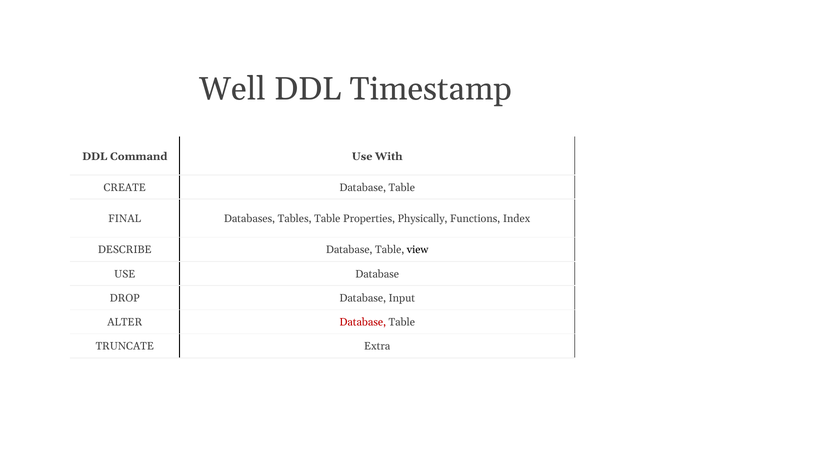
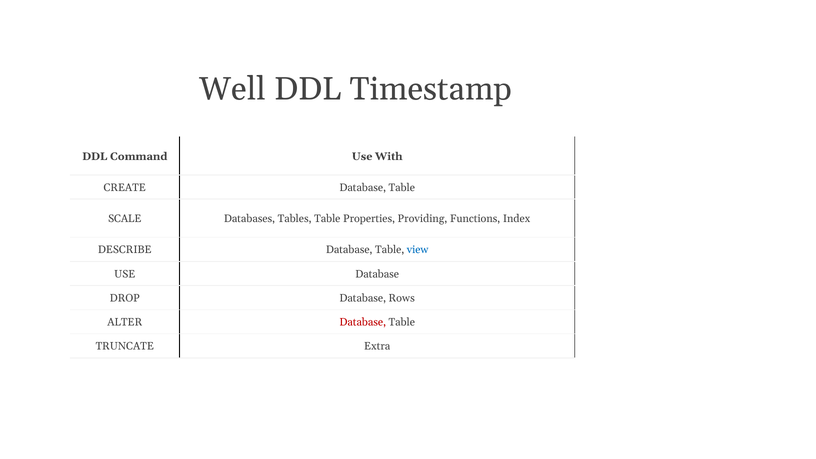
FINAL: FINAL -> SCALE (125, 219)
Physically: Physically -> Providing (422, 219)
view colour: black -> blue (418, 250)
Input: Input -> Rows (402, 298)
